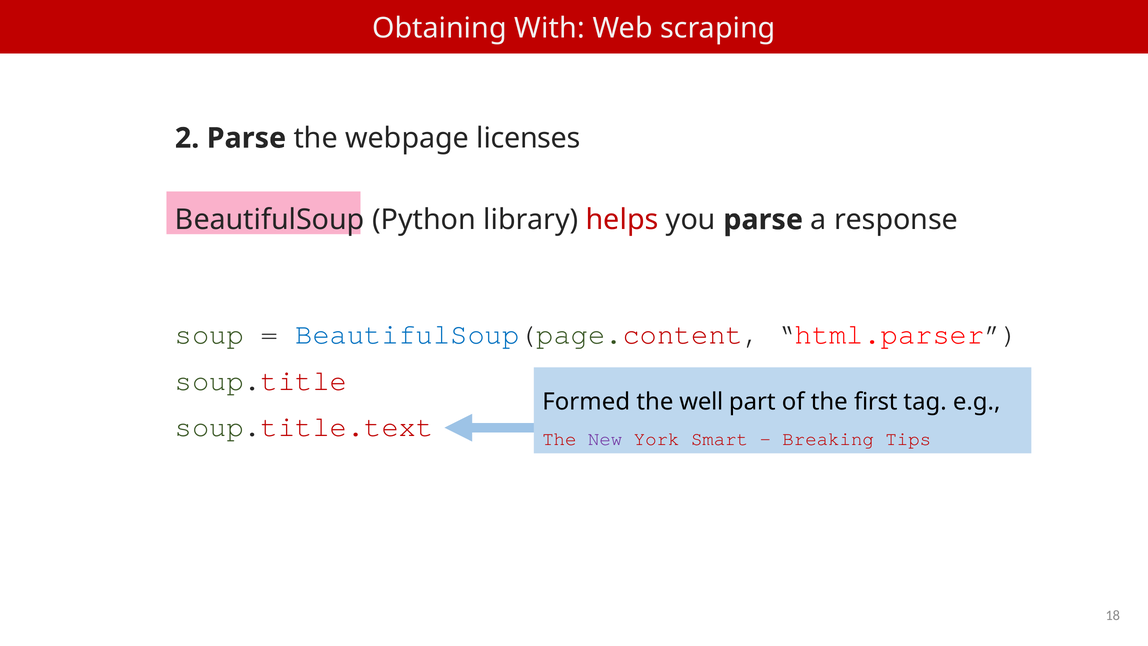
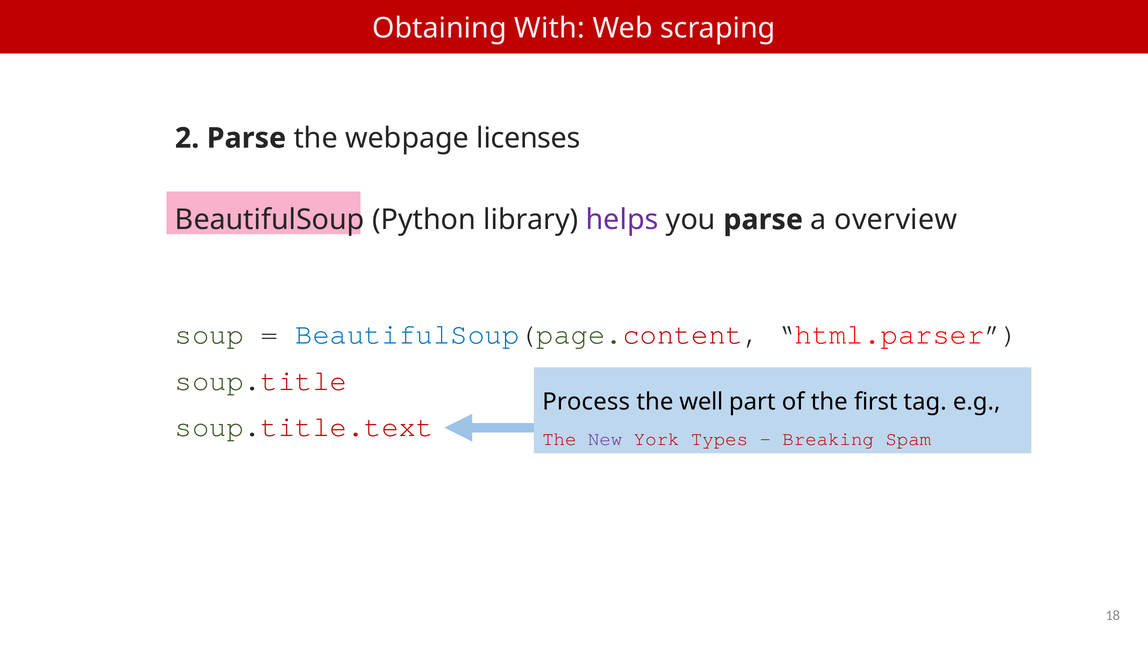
helps colour: red -> purple (622, 220)
response: response -> overview (896, 220)
Formed: Formed -> Process (586, 402)
Smart: Smart -> Types (720, 439)
Tips: Tips -> Spam (908, 439)
